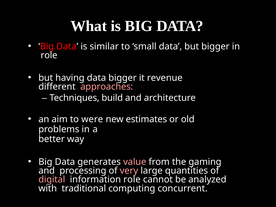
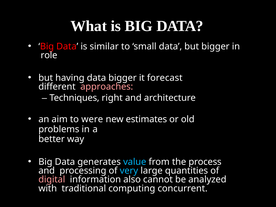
revenue: revenue -> forecast (165, 78)
build: build -> right (112, 98)
value colour: pink -> light blue (135, 162)
gaming: gaming -> process (205, 162)
very colour: pink -> light blue (129, 171)
information role: role -> also (132, 180)
